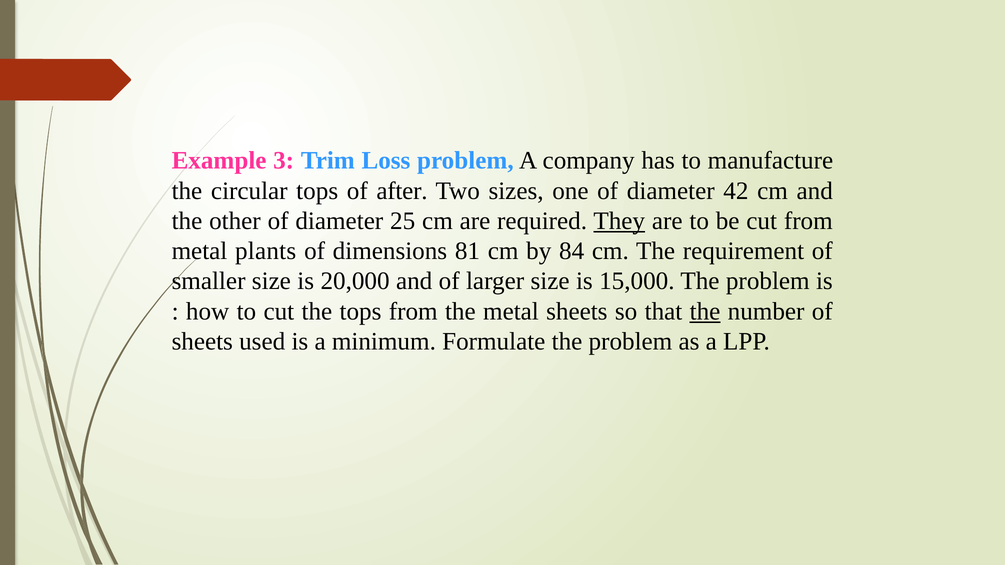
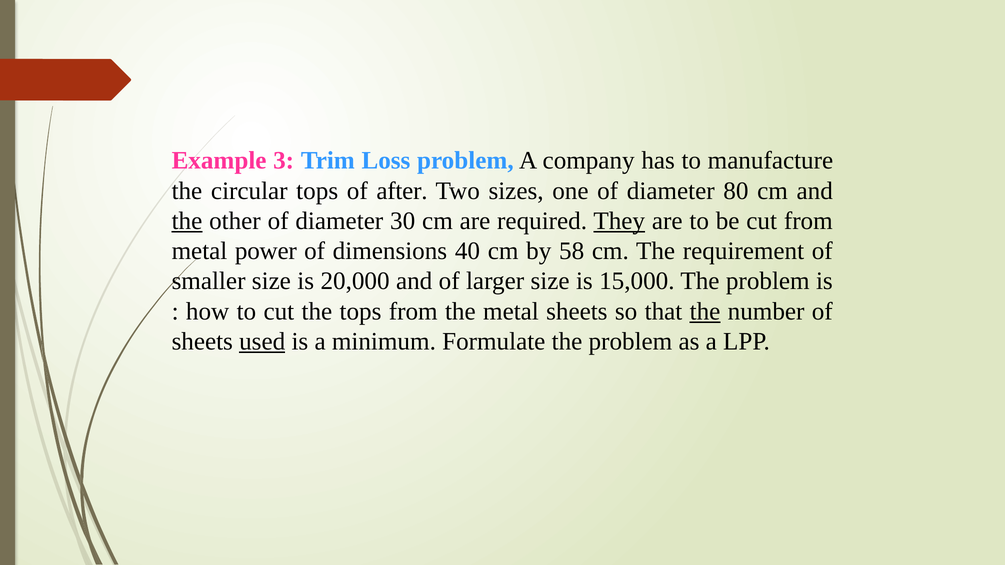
42: 42 -> 80 (736, 191)
the underline: none -> present (187, 221)
25: 25 -> 30 (403, 221)
plants: plants -> power (266, 251)
81: 81 -> 40 (467, 251)
84: 84 -> 58 (572, 251)
used underline: none -> present (262, 342)
